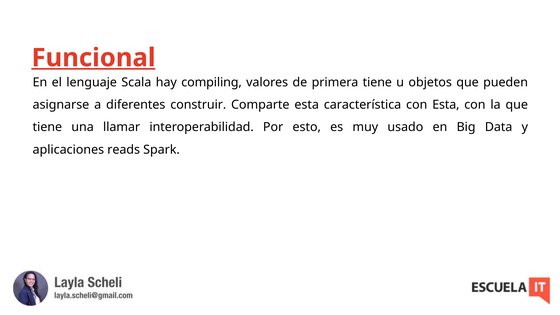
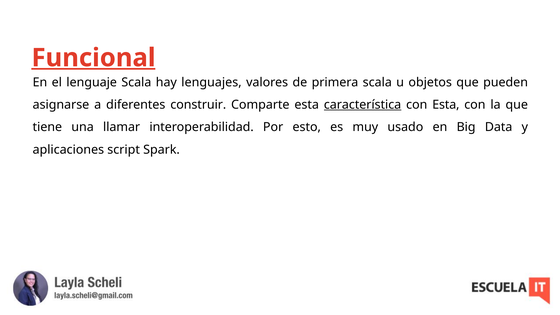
compiling: compiling -> lenguajes (211, 82)
primera tiene: tiene -> scala (377, 82)
característica underline: none -> present (363, 105)
reads: reads -> script (124, 150)
